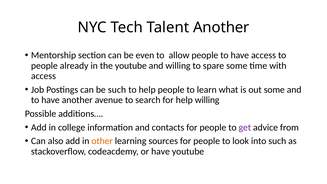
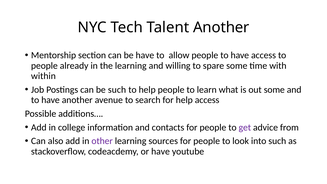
be even: even -> have (145, 55)
the youtube: youtube -> learning (131, 66)
access: access -> within (43, 76)
help willing: willing -> access (207, 100)
other colour: orange -> purple (102, 141)
